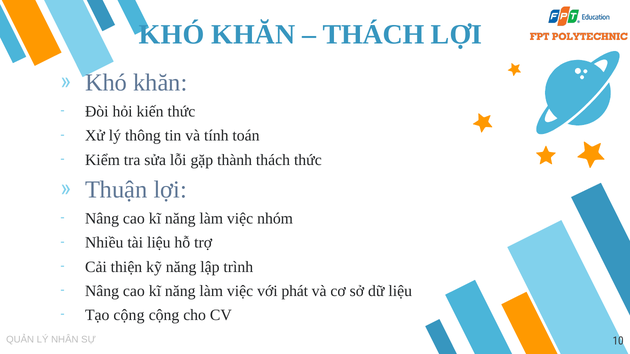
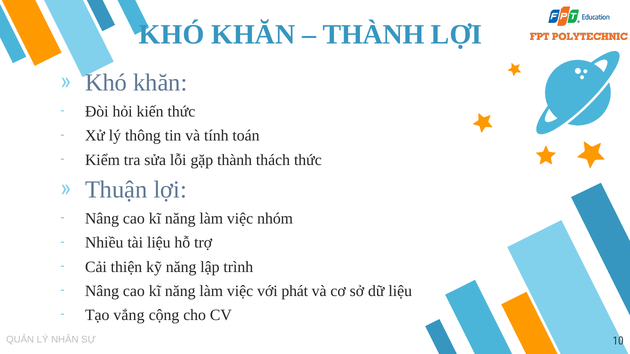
THÁCH: THÁCH -> THÀNH (374, 34)
Tạo cộng: cộng -> vắng (129, 316)
